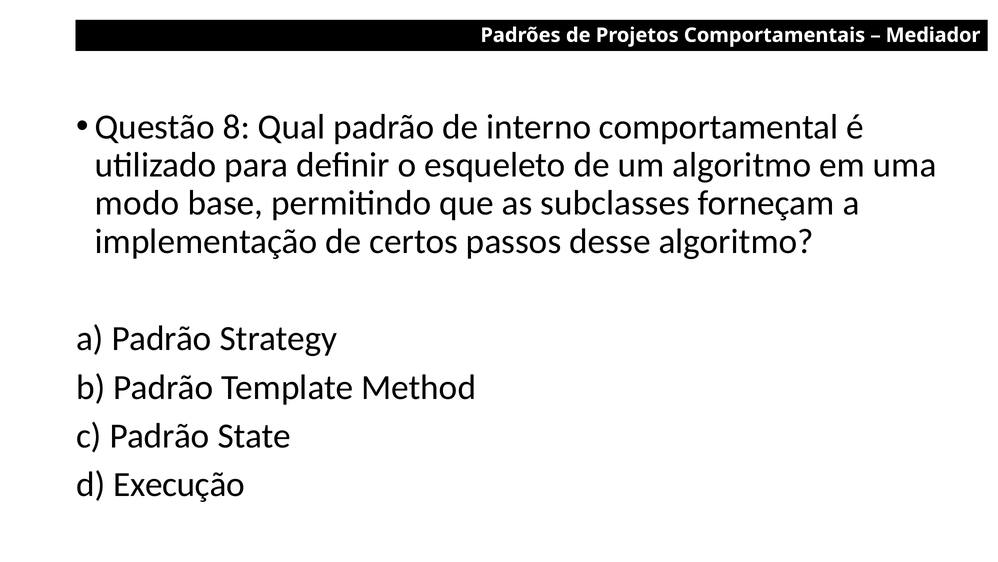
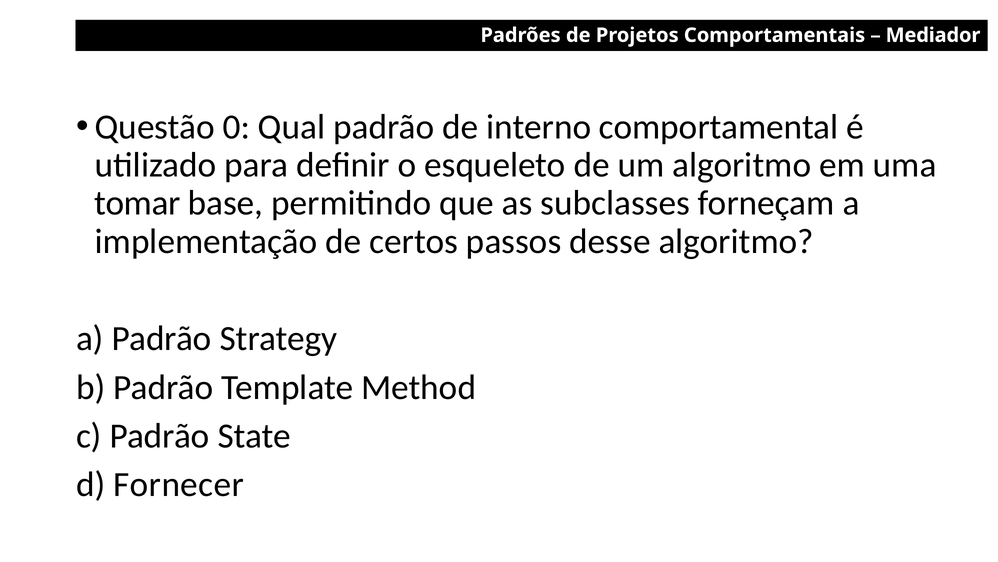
8: 8 -> 0 (236, 127)
modo: modo -> tomar (137, 203)
Execução: Execução -> Fornecer (179, 484)
